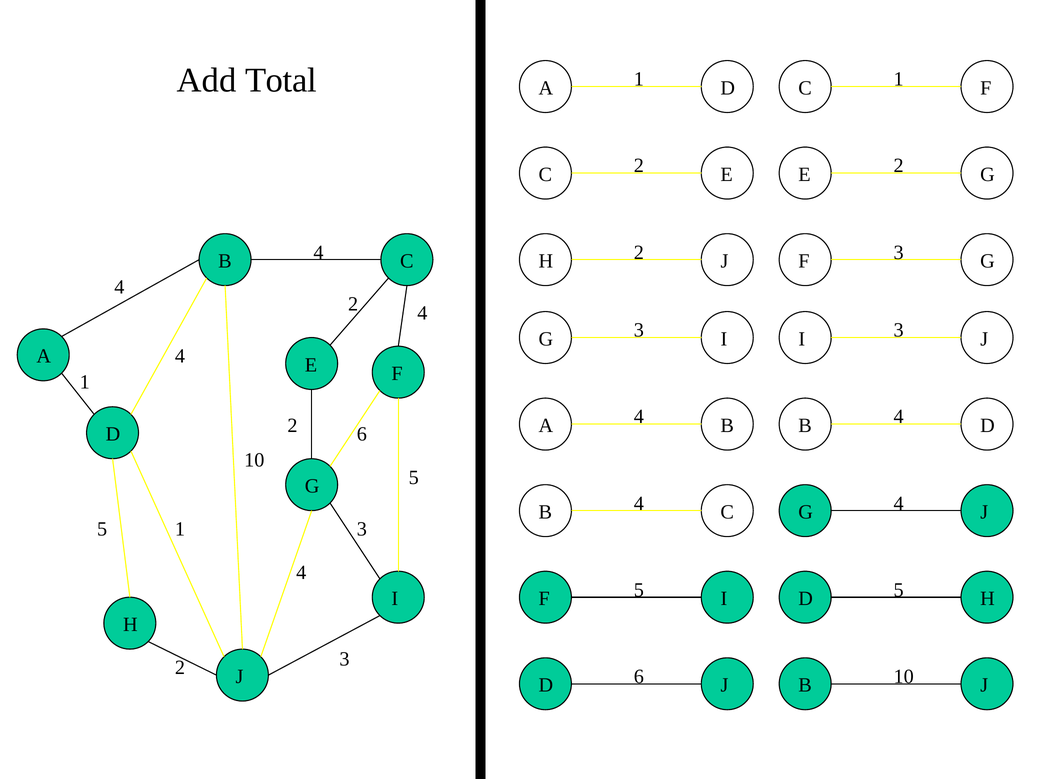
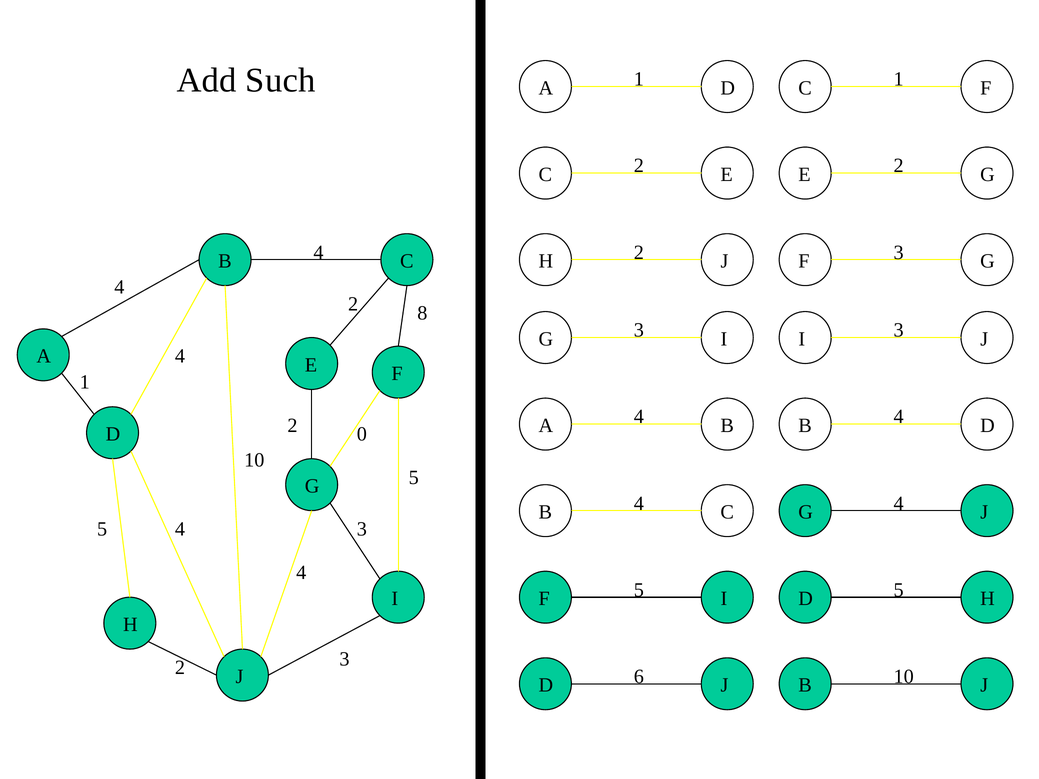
Total: Total -> Such (281, 80)
2 4: 4 -> 8 (422, 313)
2 6: 6 -> 0 (362, 434)
1: 1 -> 4 (180, 529)
